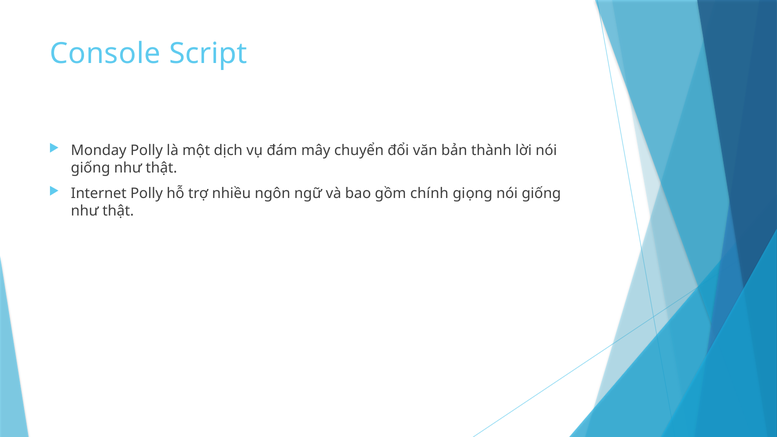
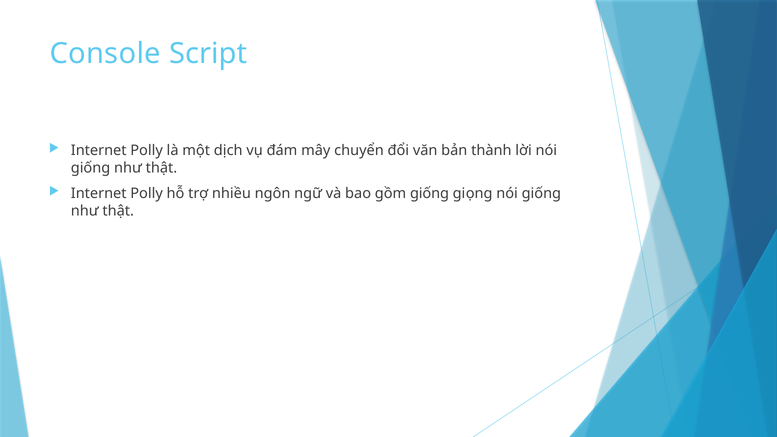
Monday: Monday -> Internet (99, 150)
gồm chính: chính -> giống (430, 193)
